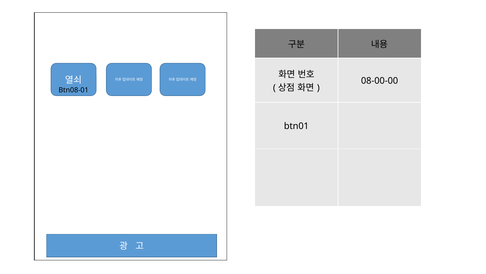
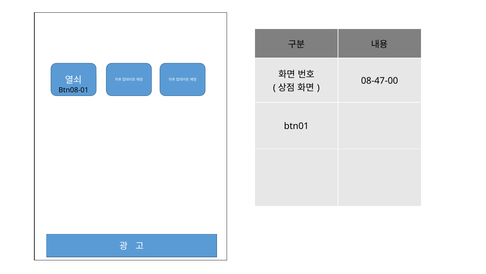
08-00-00: 08-00-00 -> 08-47-00 (380, 80)
